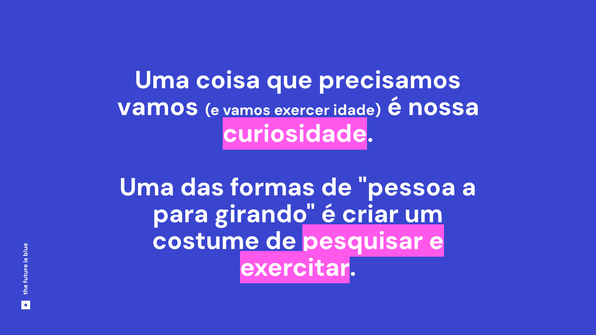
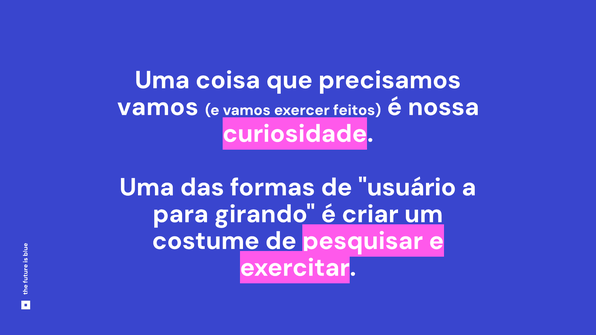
idade: idade -> feitos (357, 110)
pessoa: pessoa -> usuário (407, 187)
